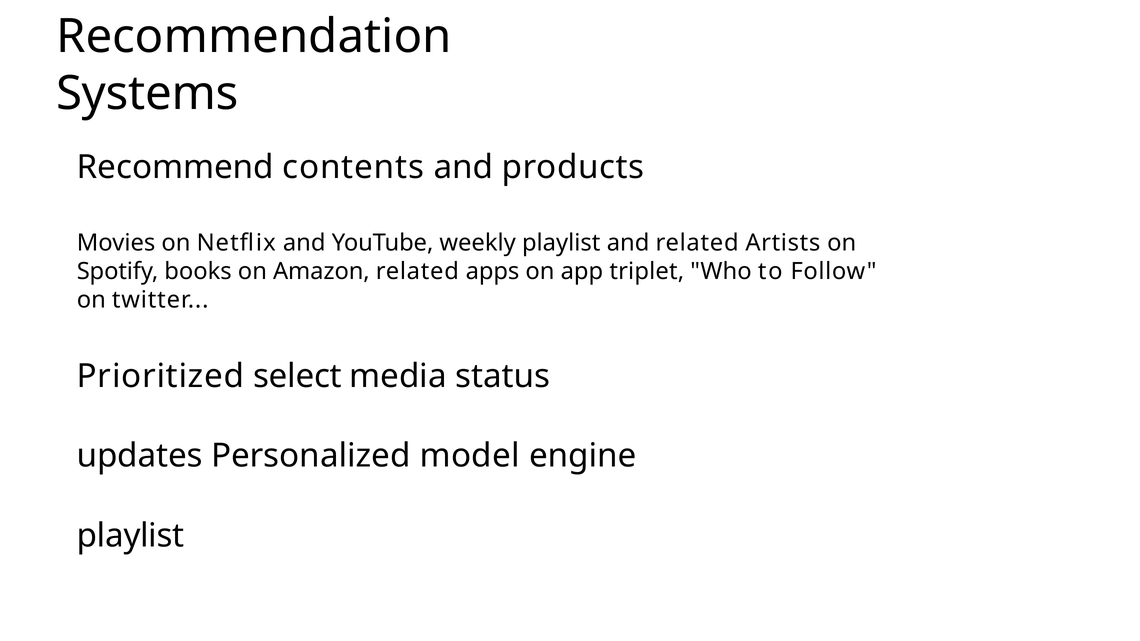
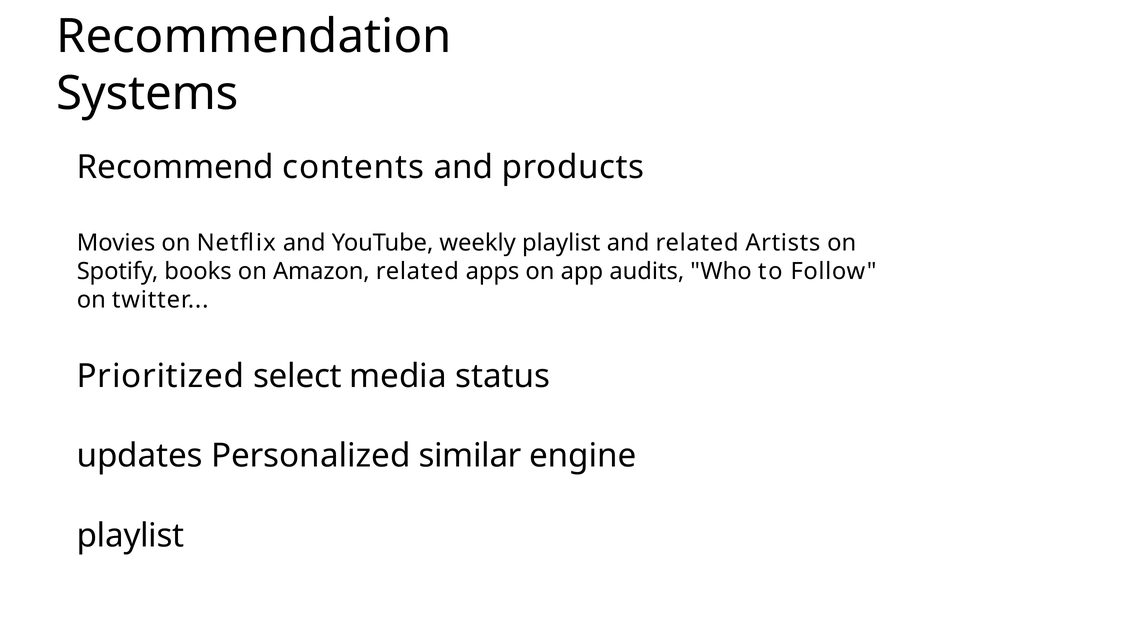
triplet: triplet -> audits (647, 272)
model: model -> similar (470, 456)
